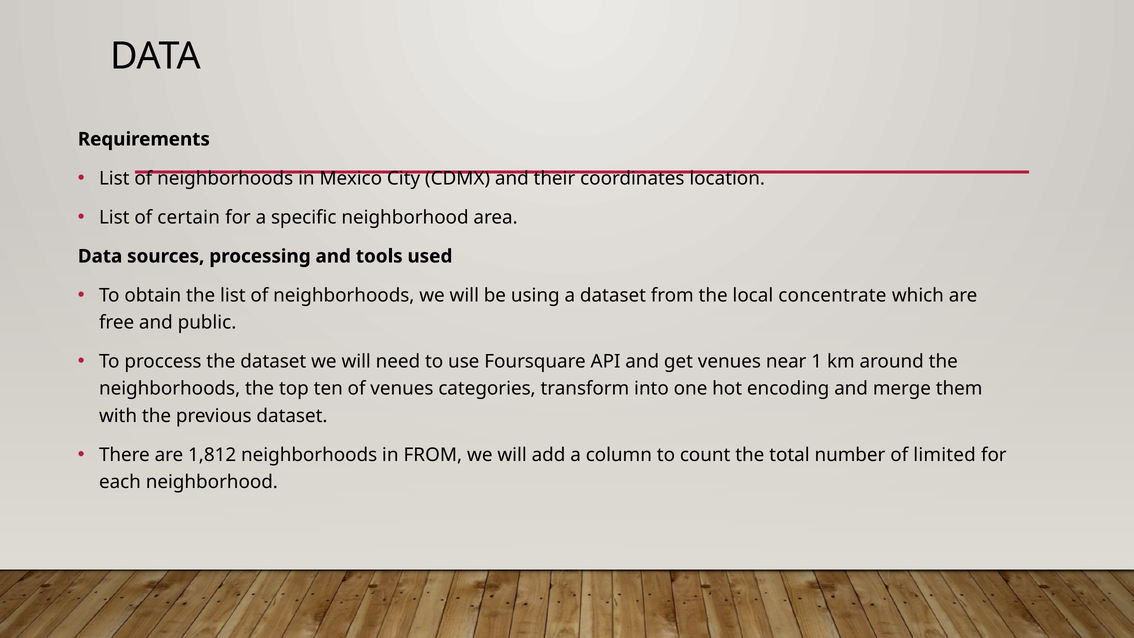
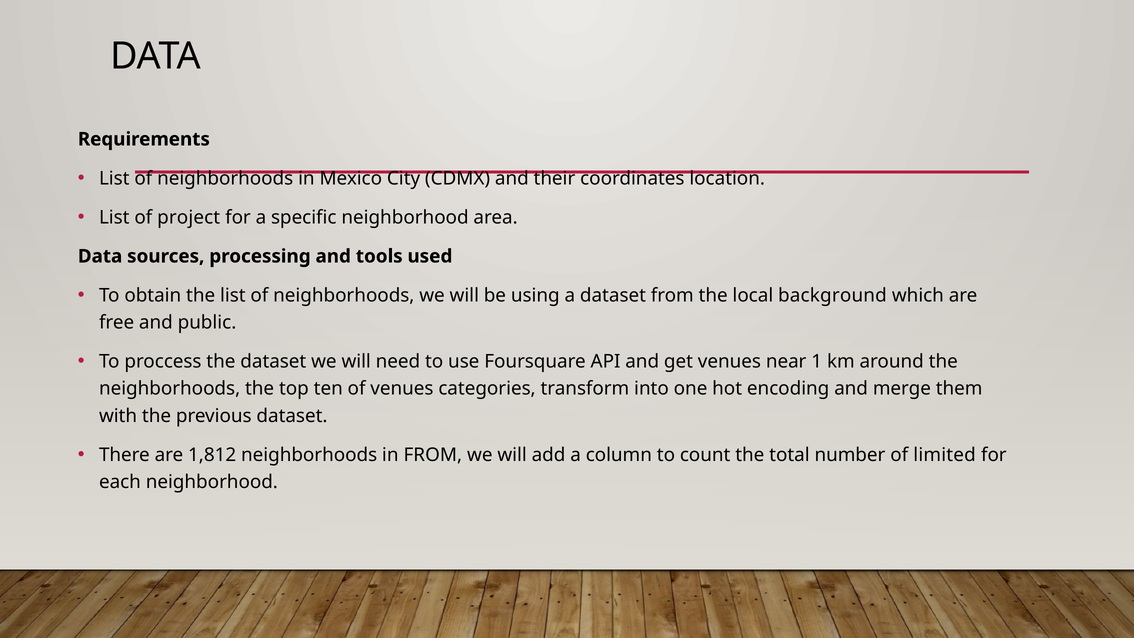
certain: certain -> project (189, 217)
concentrate: concentrate -> background (832, 295)
